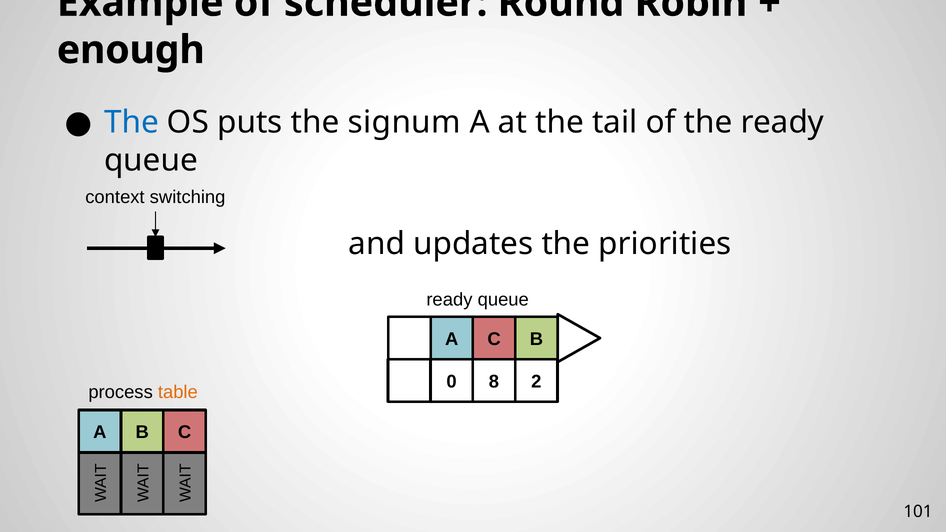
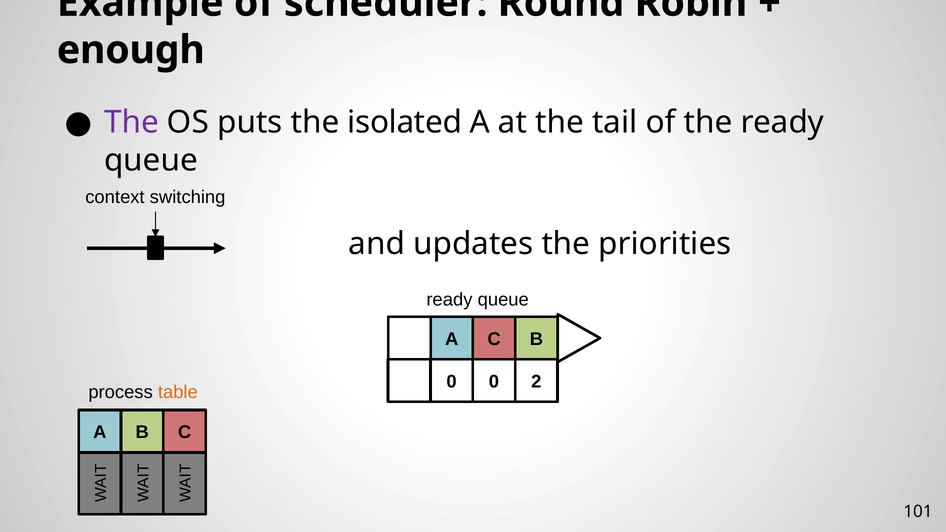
The colour: blue -> purple (131, 123)
signum: signum -> isolated (405, 123)
0 8: 8 -> 0 (494, 382)
